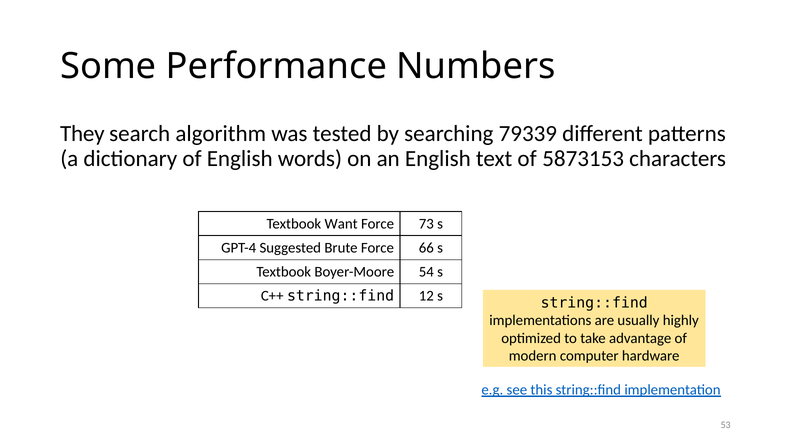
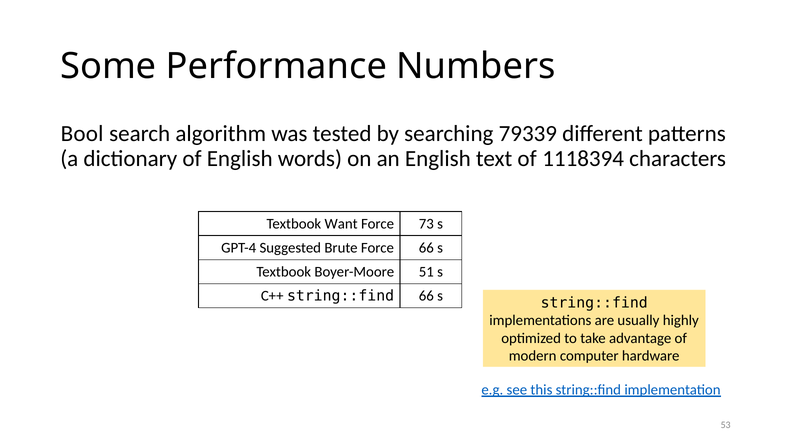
They: They -> Bool (82, 134)
5873153: 5873153 -> 1118394 (583, 159)
54: 54 -> 51 (426, 272)
string::find 12: 12 -> 66 (426, 296)
